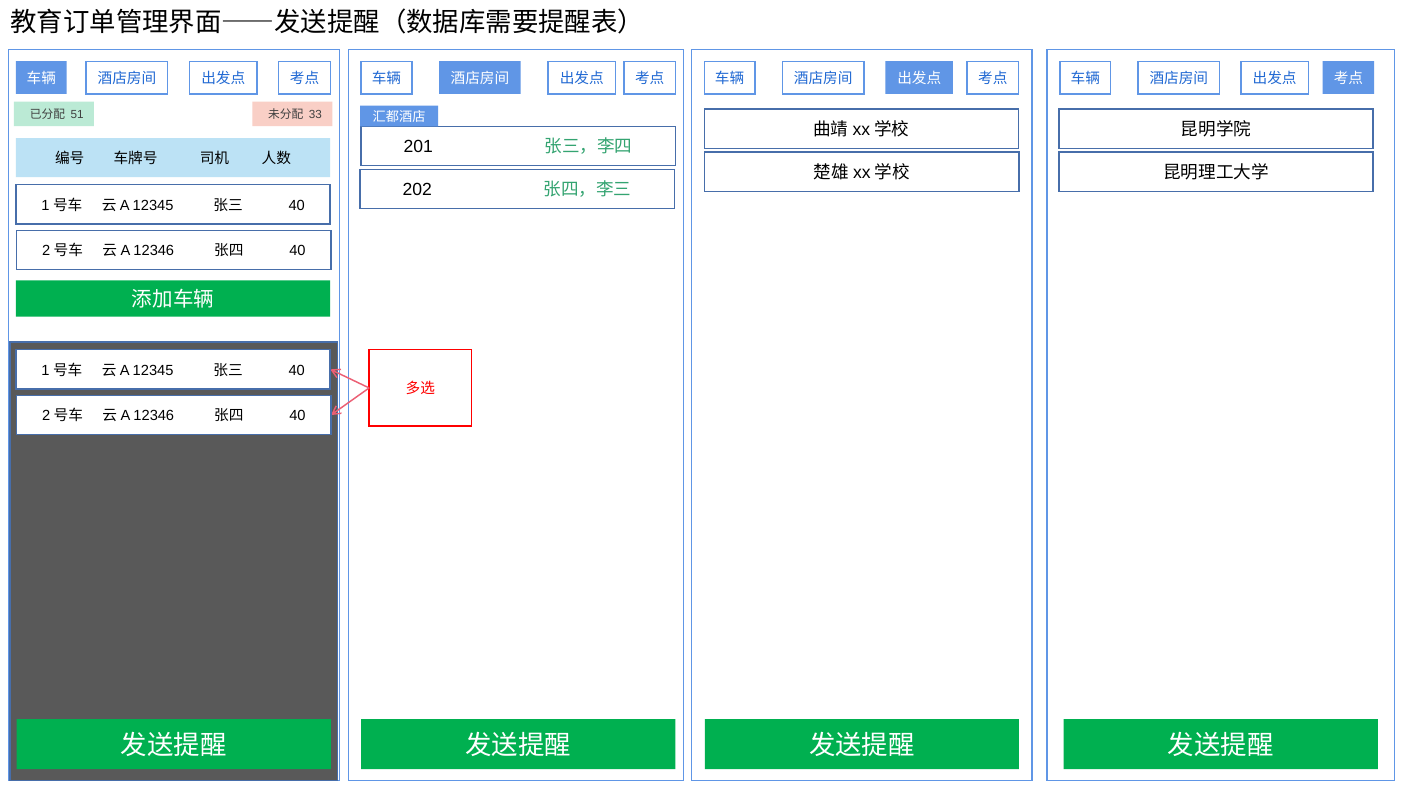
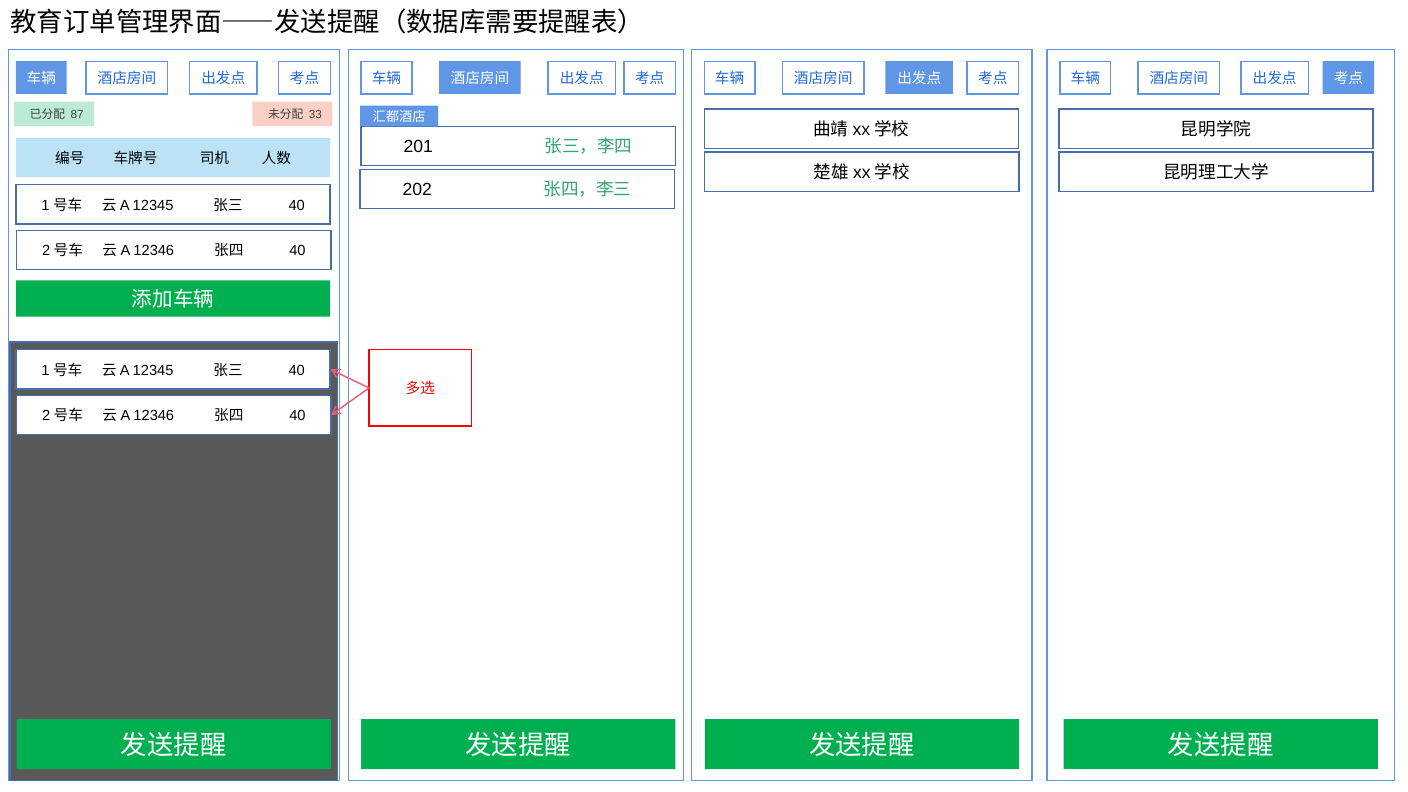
51: 51 -> 87 (77, 115)
